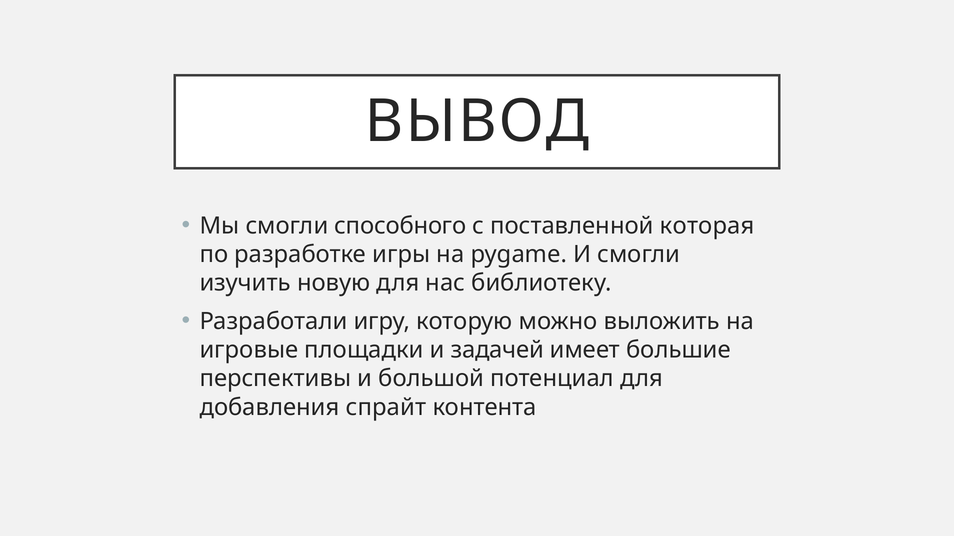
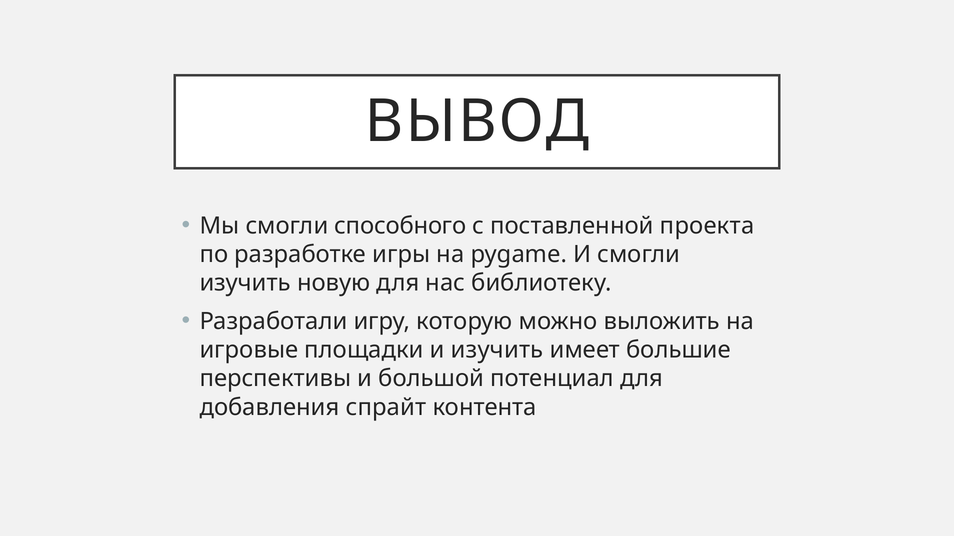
которая: которая -> проекта (707, 226)
и задачей: задачей -> изучить (497, 350)
